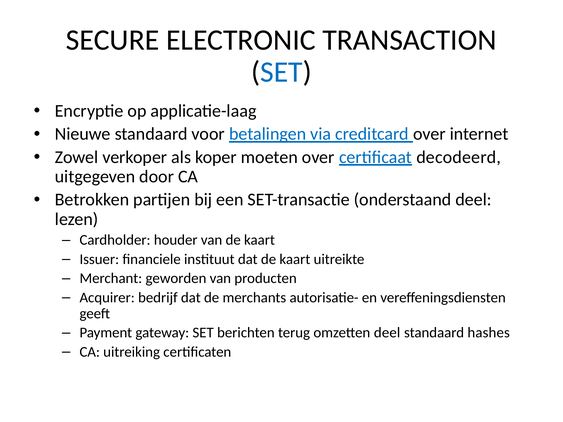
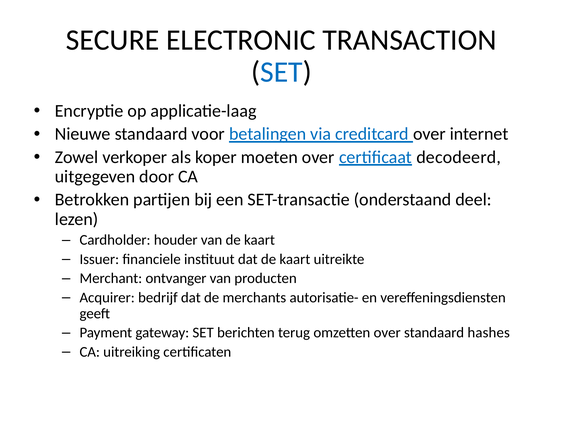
geworden: geworden -> ontvanger (176, 278)
omzetten deel: deel -> over (387, 333)
